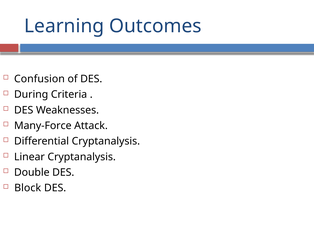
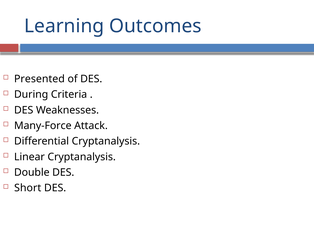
Confusion: Confusion -> Presented (39, 79)
Block: Block -> Short (28, 188)
